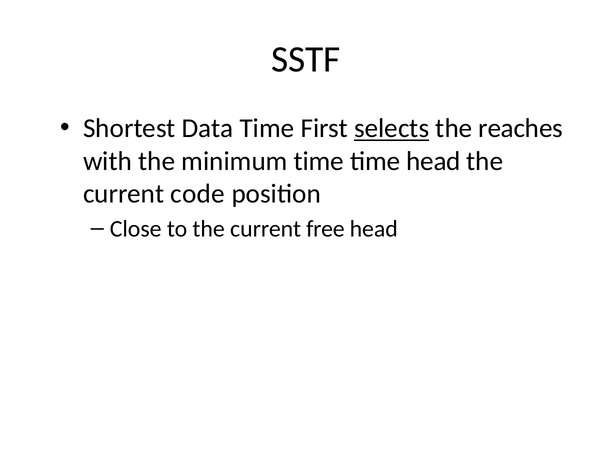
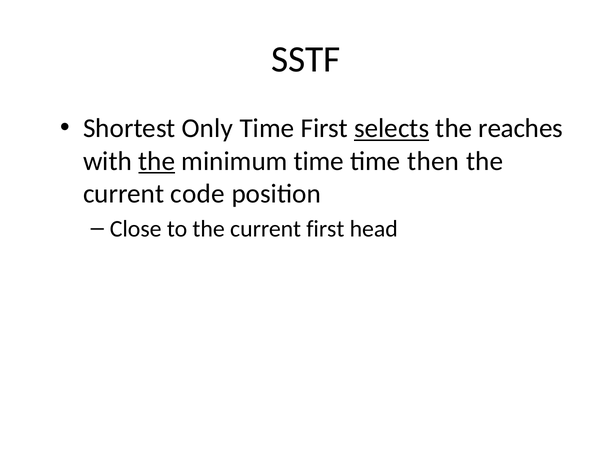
Data: Data -> Only (207, 128)
the underline: none -> present (157, 161)
time head: head -> then (433, 161)
current free: free -> first (325, 229)
